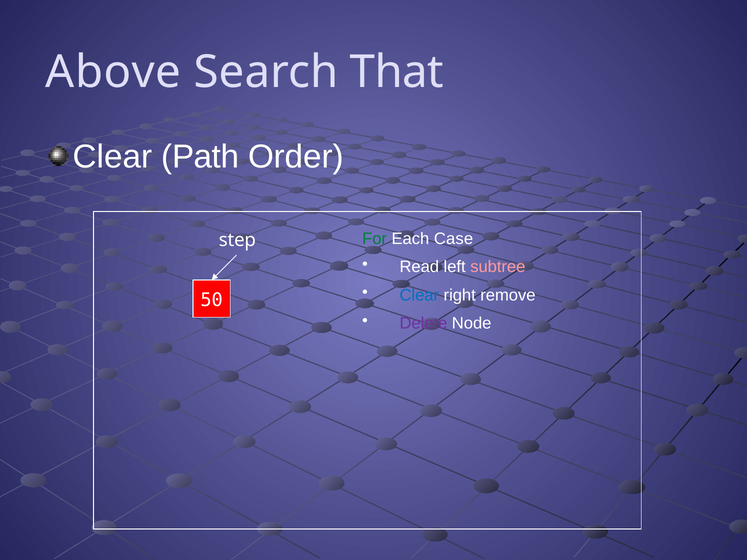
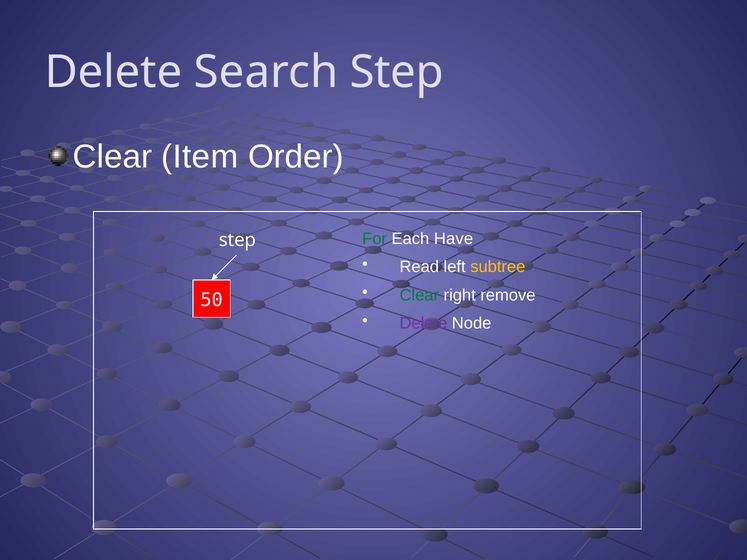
Above: Above -> Delete (114, 72)
Search That: That -> Step (397, 72)
Path: Path -> Item (200, 157)
Case: Case -> Have (454, 239)
subtree colour: pink -> yellow (498, 267)
Clear colour: blue -> green (419, 295)
